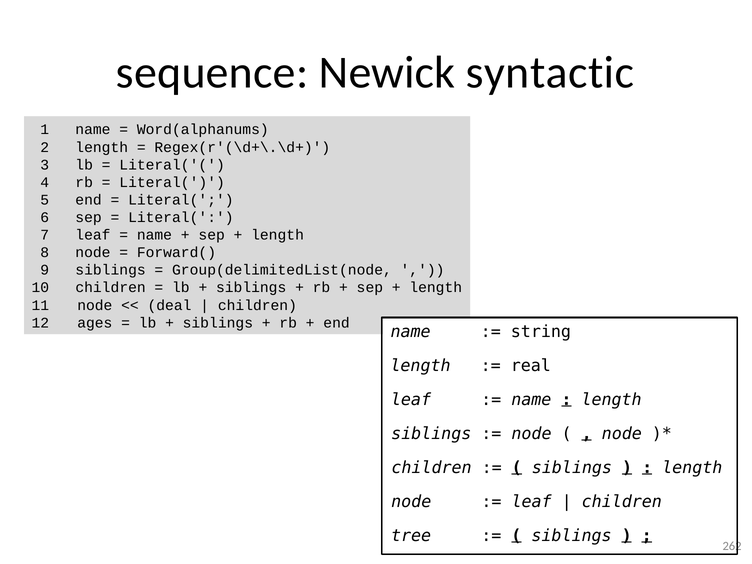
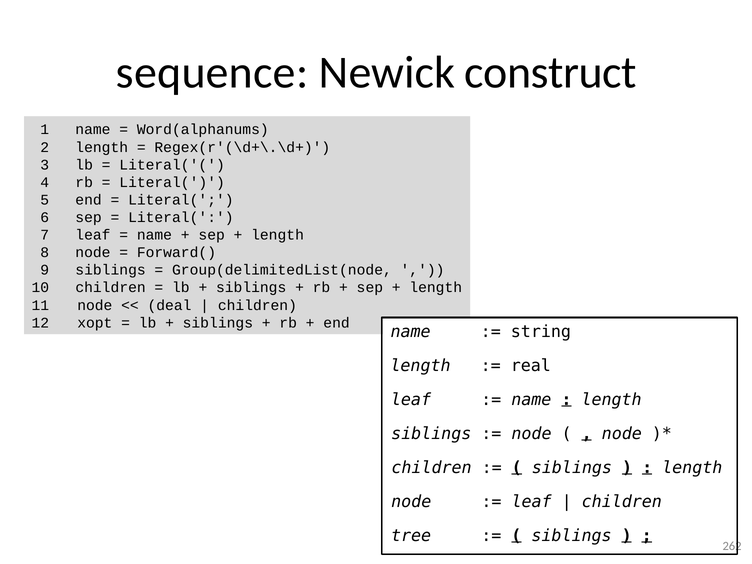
syntactic: syntactic -> construct (551, 73)
ages: ages -> xopt (95, 323)
